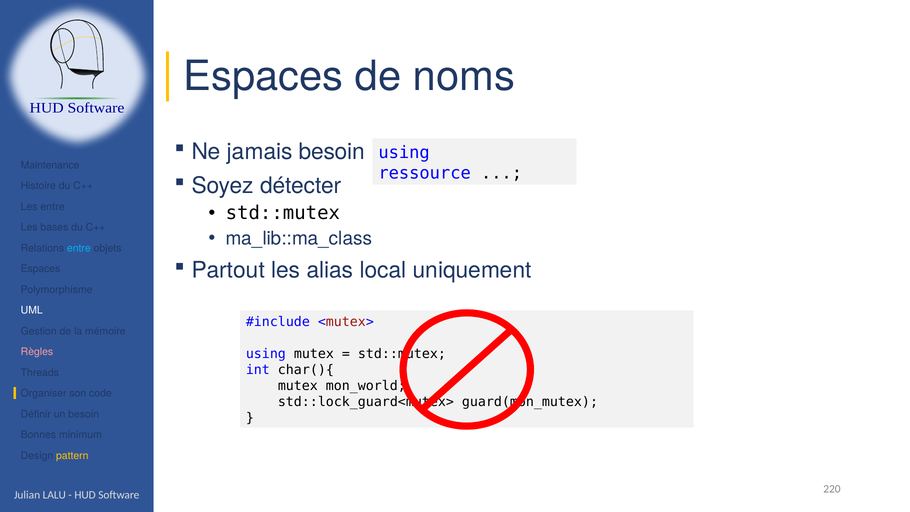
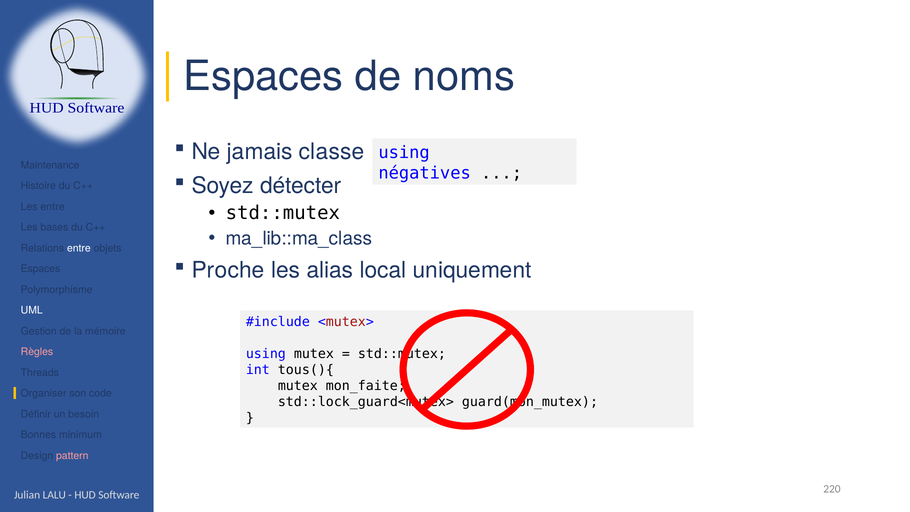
jamais besoin: besoin -> classe (332, 152)
ressource: ressource -> négatives (425, 173)
entre colour: light blue -> white (79, 248)
Partout: Partout -> Proche (228, 270)
char(){: char(){ -> tous(){ (306, 370)
mon_world: mon_world -> mon_faite (366, 386)
pattern colour: yellow -> pink (72, 456)
